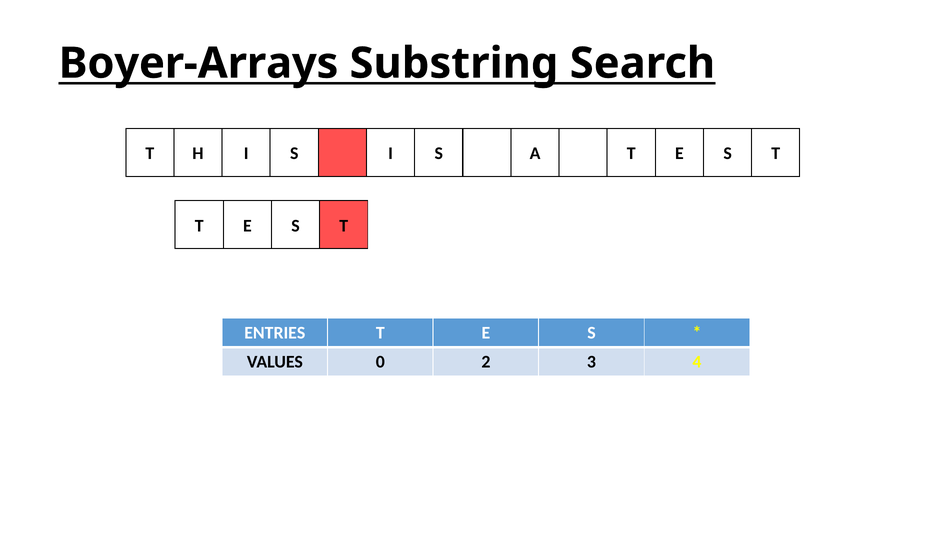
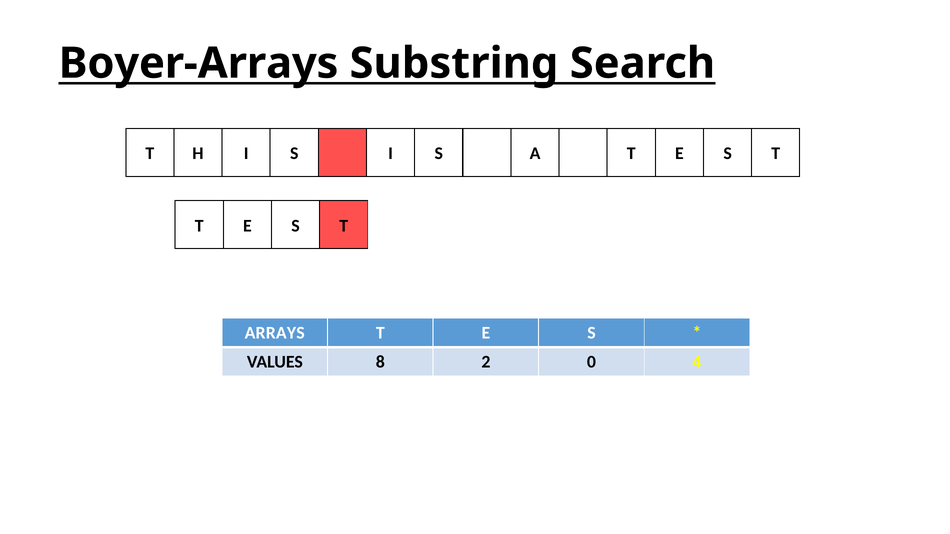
ENTRIES: ENTRIES -> ARRAYS (275, 333)
0: 0 -> 8 (380, 362)
3: 3 -> 0 (591, 362)
